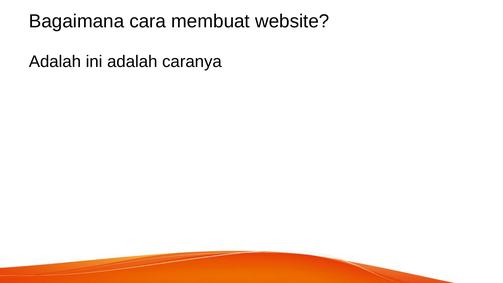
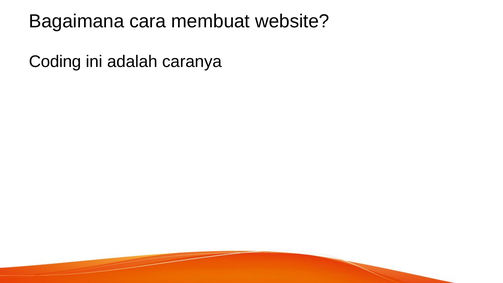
Adalah: Adalah -> Coding (55, 62)
